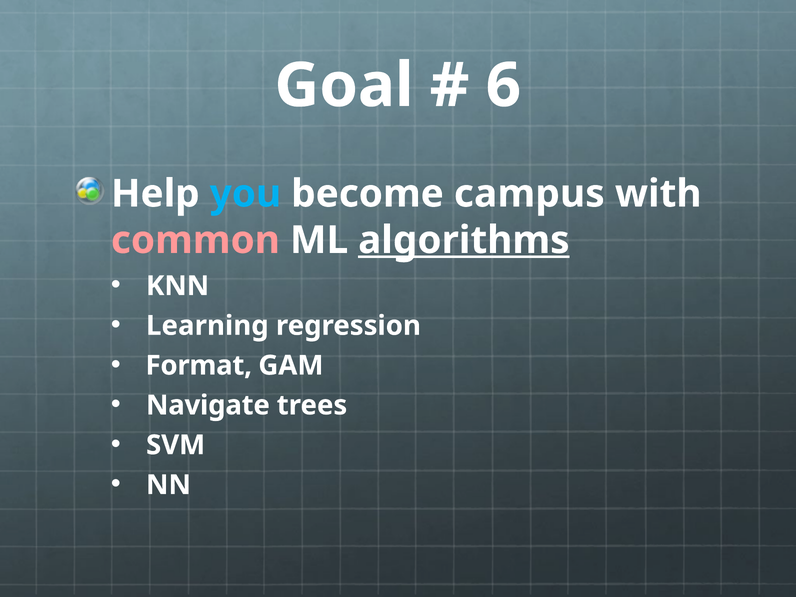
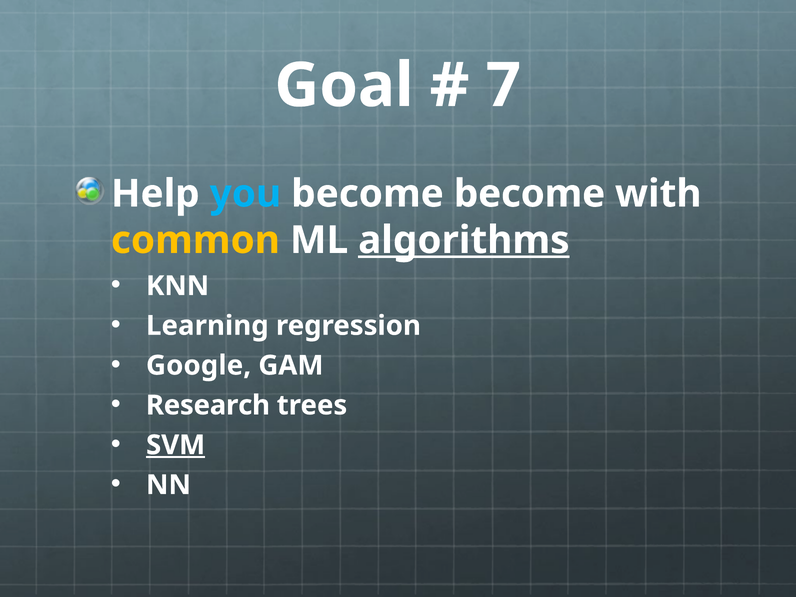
6: 6 -> 7 (503, 86)
become campus: campus -> become (530, 194)
common colour: pink -> yellow (195, 240)
Format: Format -> Google (199, 366)
Navigate: Navigate -> Research (208, 405)
SVM underline: none -> present (176, 445)
